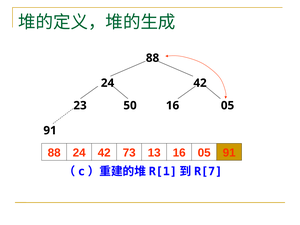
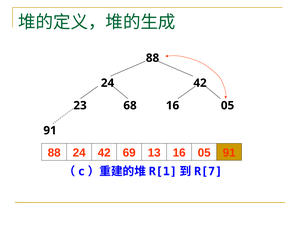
50: 50 -> 68 (130, 105)
73: 73 -> 69 (129, 153)
